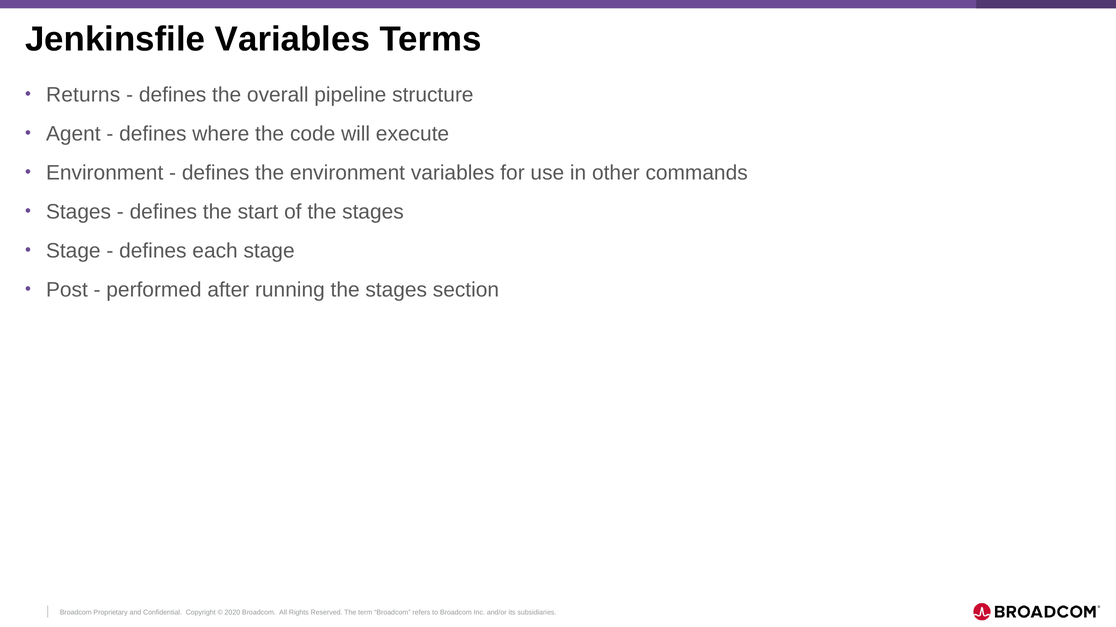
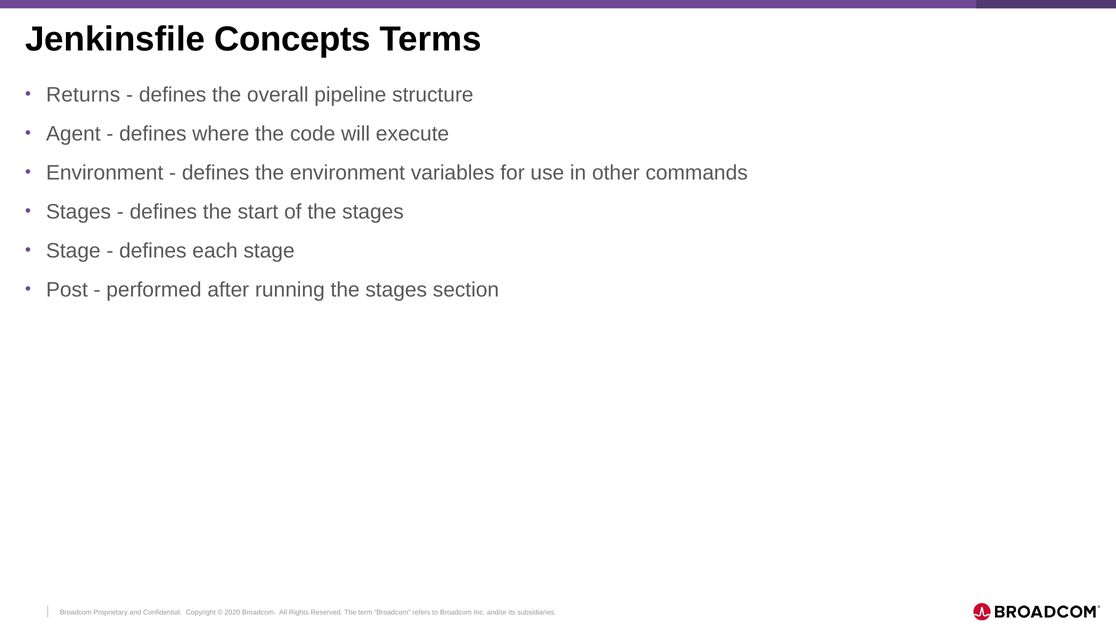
Jenkinsfile Variables: Variables -> Concepts (293, 40)
